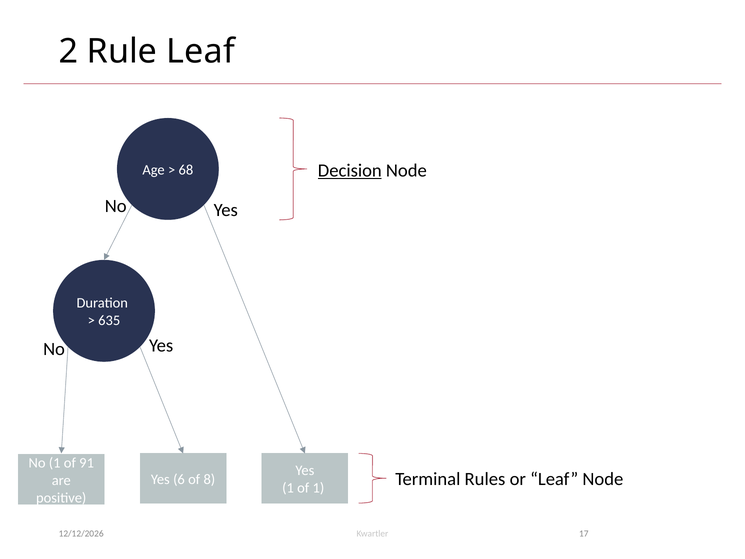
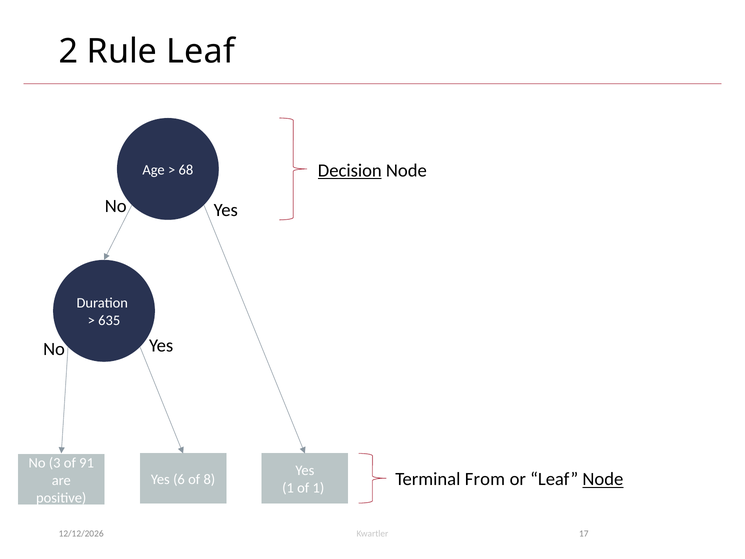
No 1: 1 -> 3 (55, 463)
Rules: Rules -> From (485, 479)
Node underline: none -> present (603, 479)
